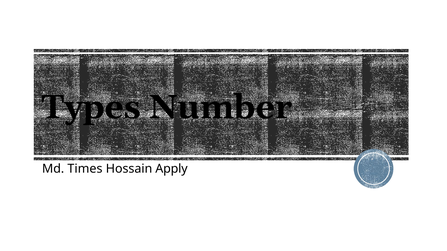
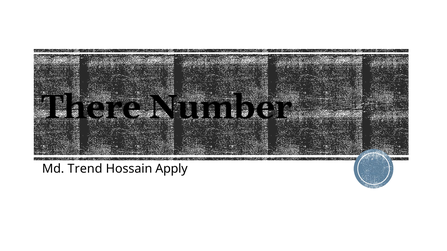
Types: Types -> There (91, 107)
Times: Times -> Trend (85, 169)
